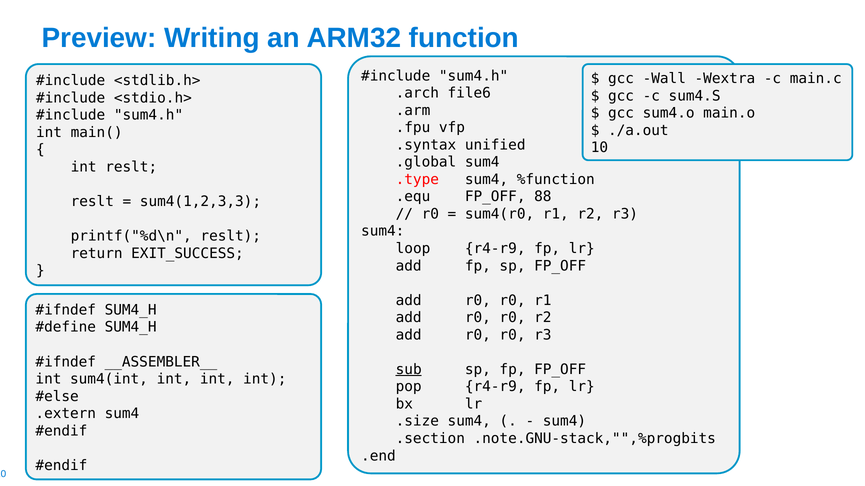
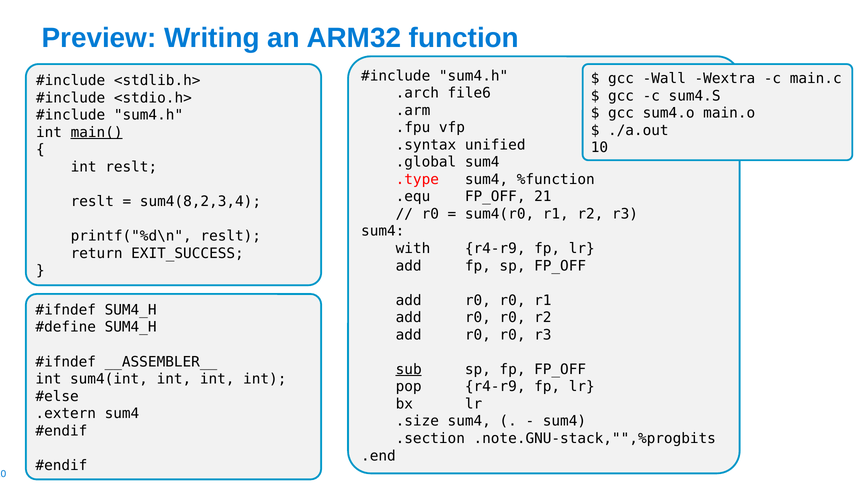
main( underline: none -> present (97, 133)
88: 88 -> 21 (543, 197)
sum4(1,2,3,3: sum4(1,2,3,3 -> sum4(8,2,3,4 (200, 202)
loop: loop -> with (413, 249)
